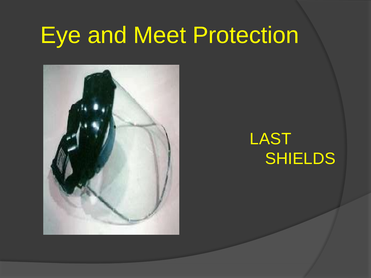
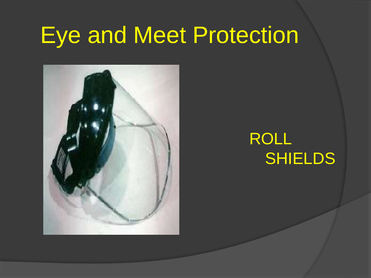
LAST: LAST -> ROLL (271, 139)
